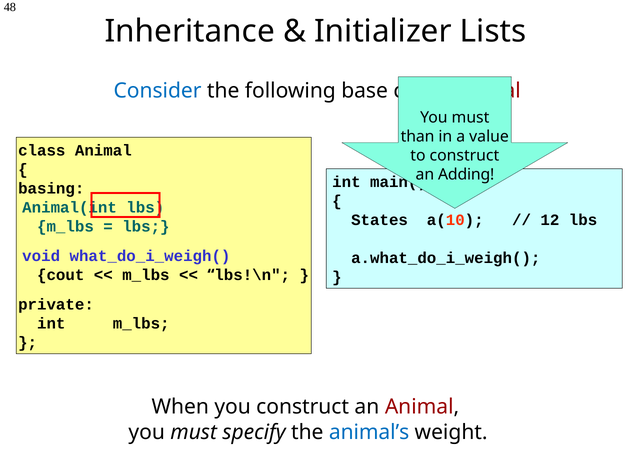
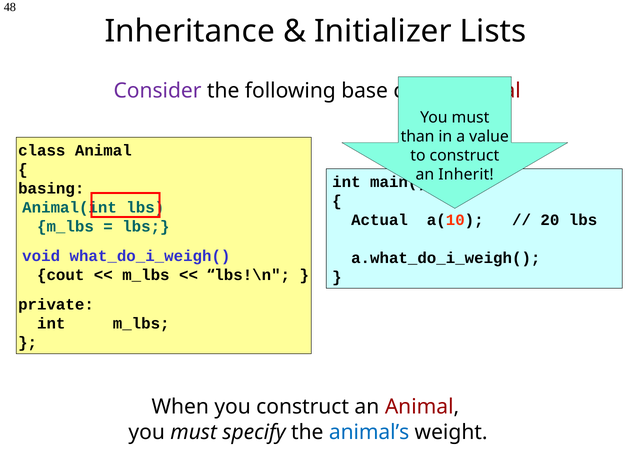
Consider colour: blue -> purple (158, 91)
Adding: Adding -> Inherit (466, 174)
States: States -> Actual (380, 220)
12: 12 -> 20 (550, 220)
